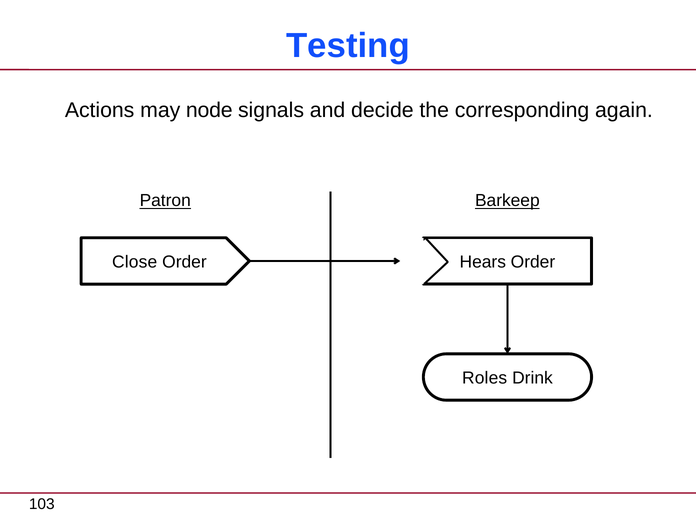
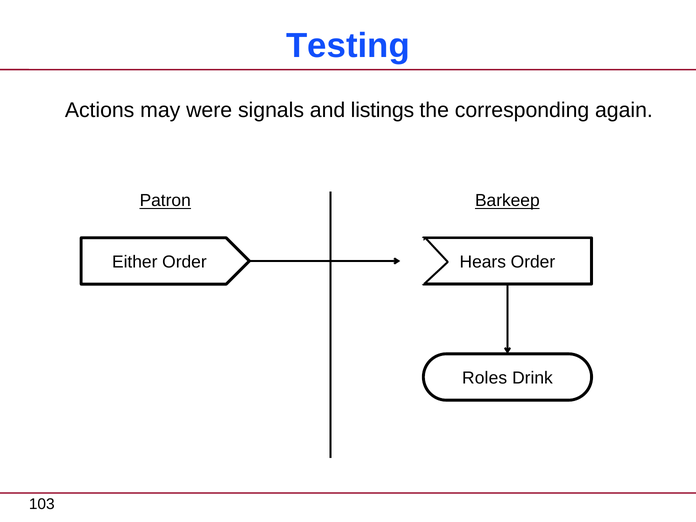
node: node -> were (209, 110)
decide: decide -> listings (382, 110)
Close: Close -> Either (135, 262)
